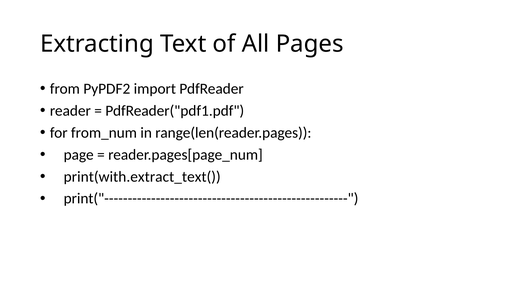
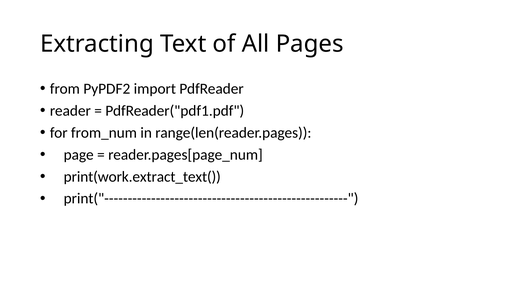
print(with.extract_text(: print(with.extract_text( -> print(work.extract_text( (142, 177)
